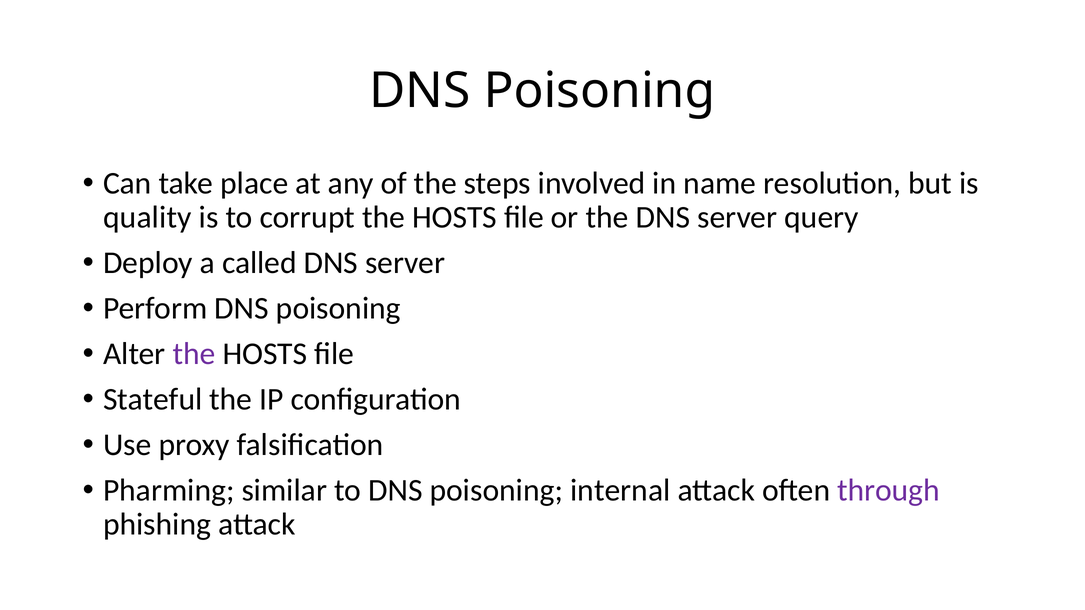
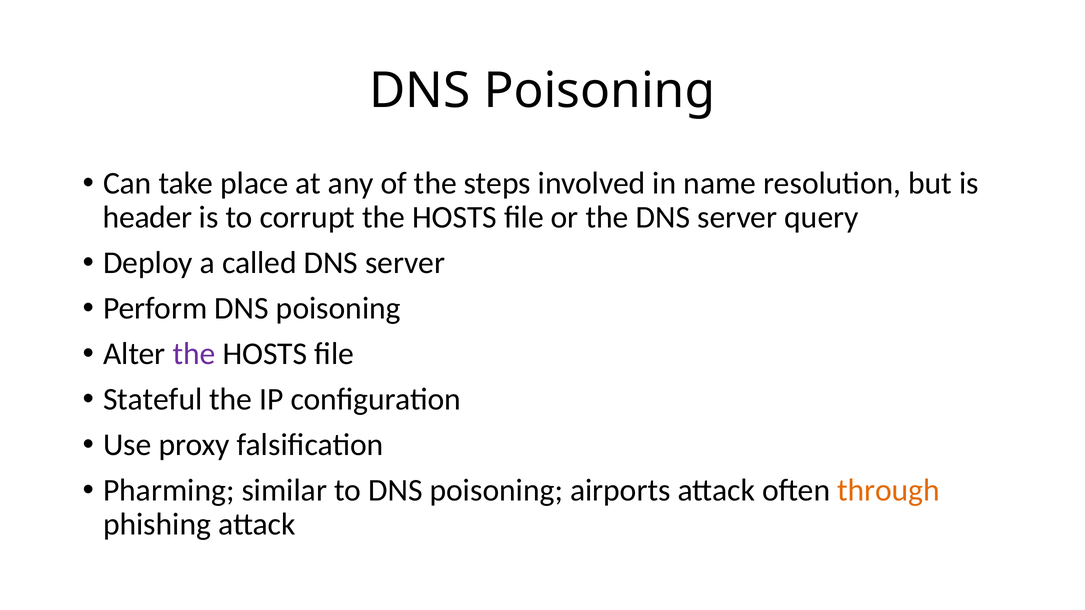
quality: quality -> header (148, 218)
internal: internal -> airports (620, 491)
through colour: purple -> orange (889, 491)
